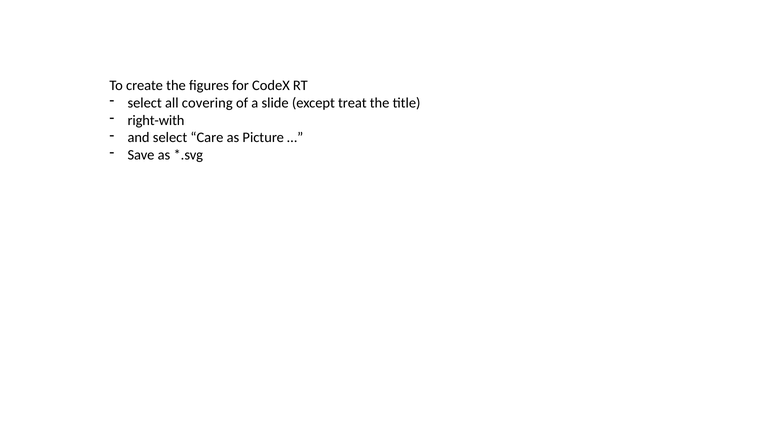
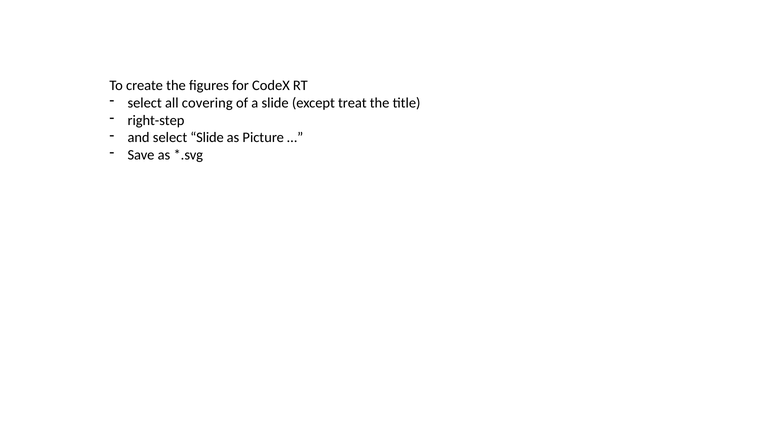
right-with: right-with -> right-step (156, 120)
select Care: Care -> Slide (207, 138)
